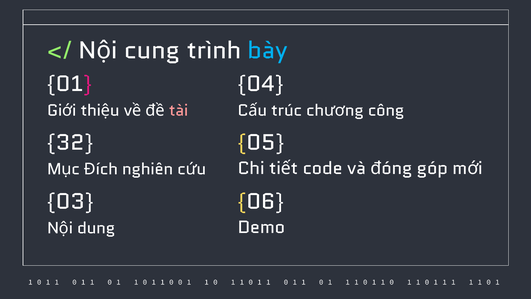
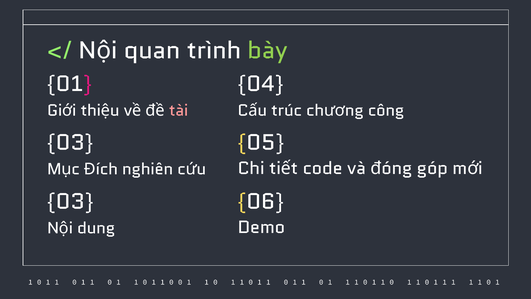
cung: cung -> quan (152, 50)
bày colour: light blue -> light green (268, 50)
32: 32 -> 03 (70, 143)
